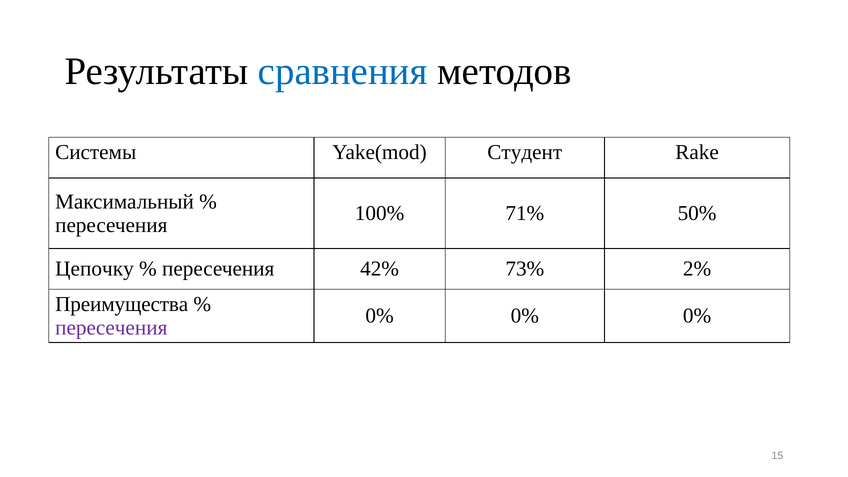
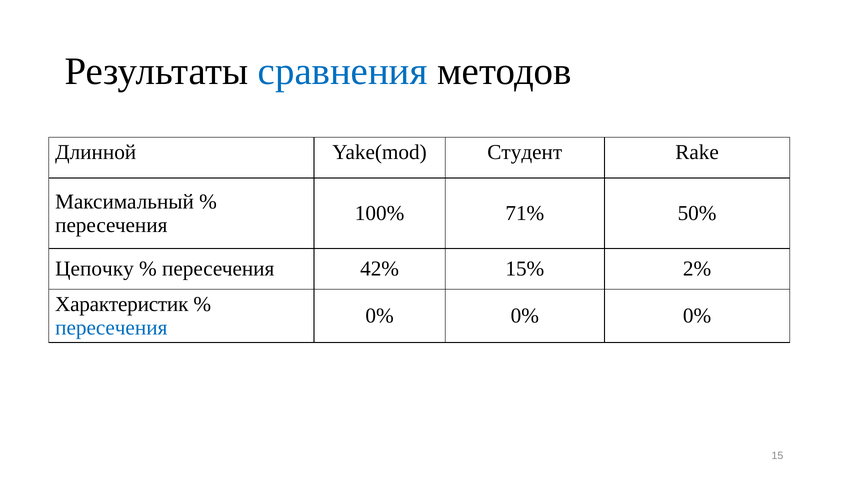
Системы: Системы -> Длинной (96, 152)
73%: 73% -> 15% (525, 269)
Преимущества: Преимущества -> Характеристик (122, 304)
пересечения colour: purple -> blue (111, 328)
